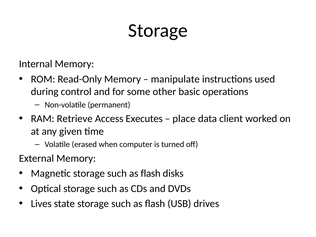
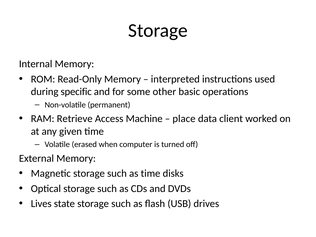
manipulate: manipulate -> interpreted (175, 79)
control: control -> specific (76, 92)
Executes: Executes -> Machine (144, 119)
flash: flash -> time (151, 173)
